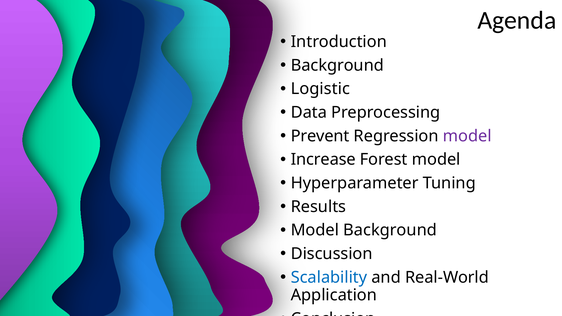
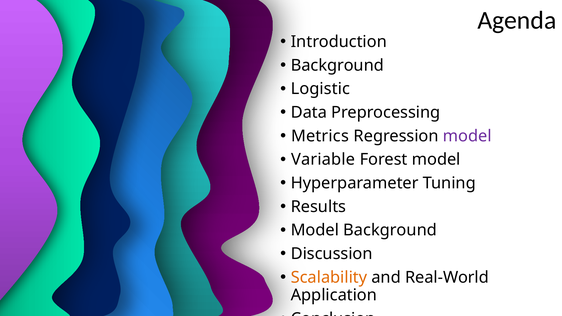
Prevent: Prevent -> Metrics (320, 136)
Increase: Increase -> Variable (323, 160)
Scalability colour: blue -> orange (329, 277)
